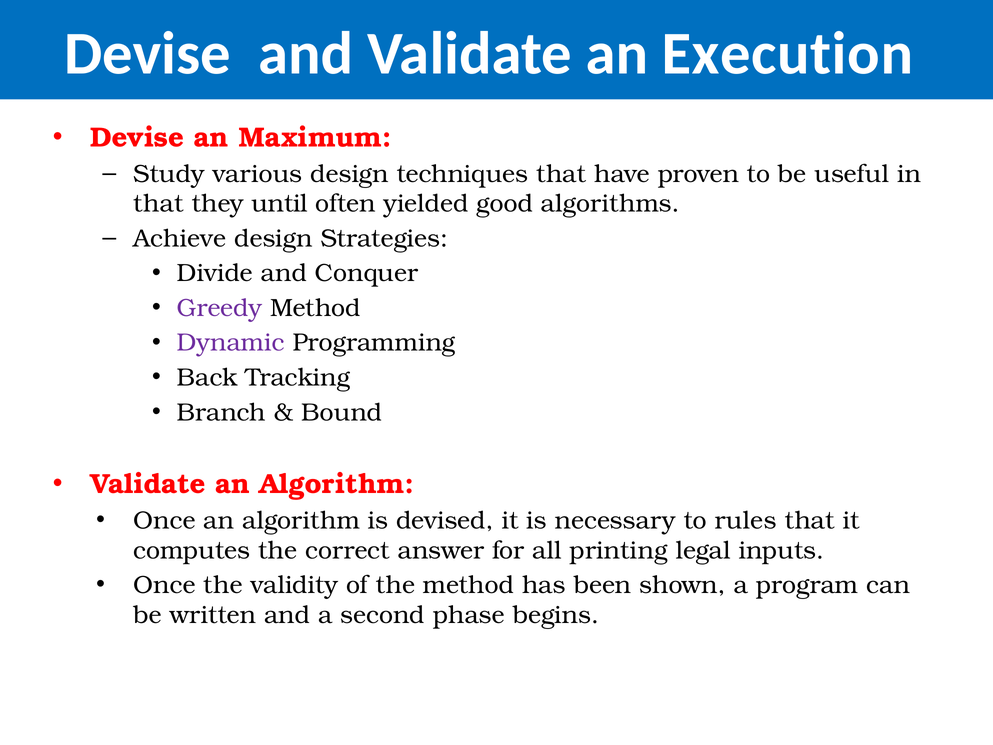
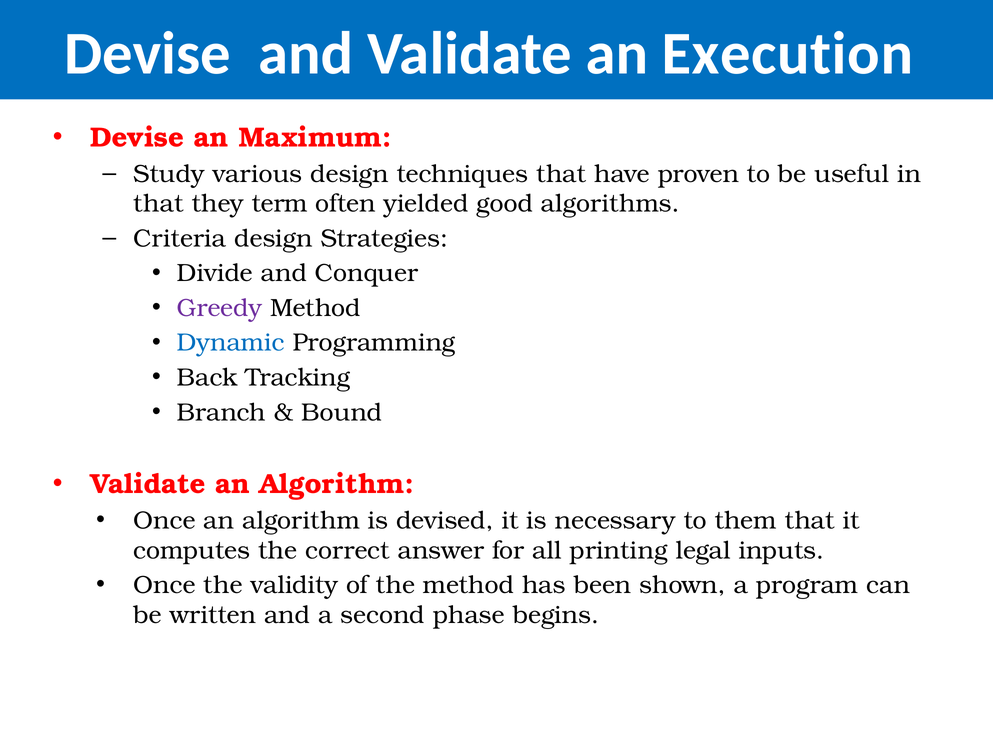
until: until -> term (280, 204)
Achieve: Achieve -> Criteria (180, 238)
Dynamic colour: purple -> blue (231, 343)
rules: rules -> them (746, 520)
